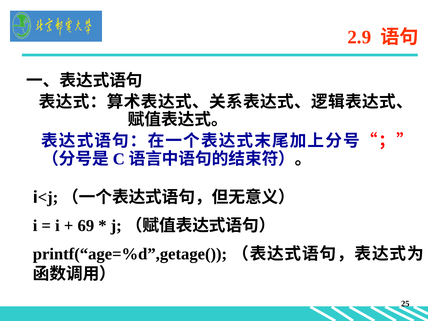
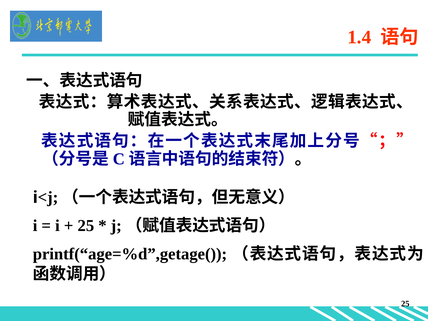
2.9: 2.9 -> 1.4 (359, 37)
69: 69 -> 25 (86, 226)
